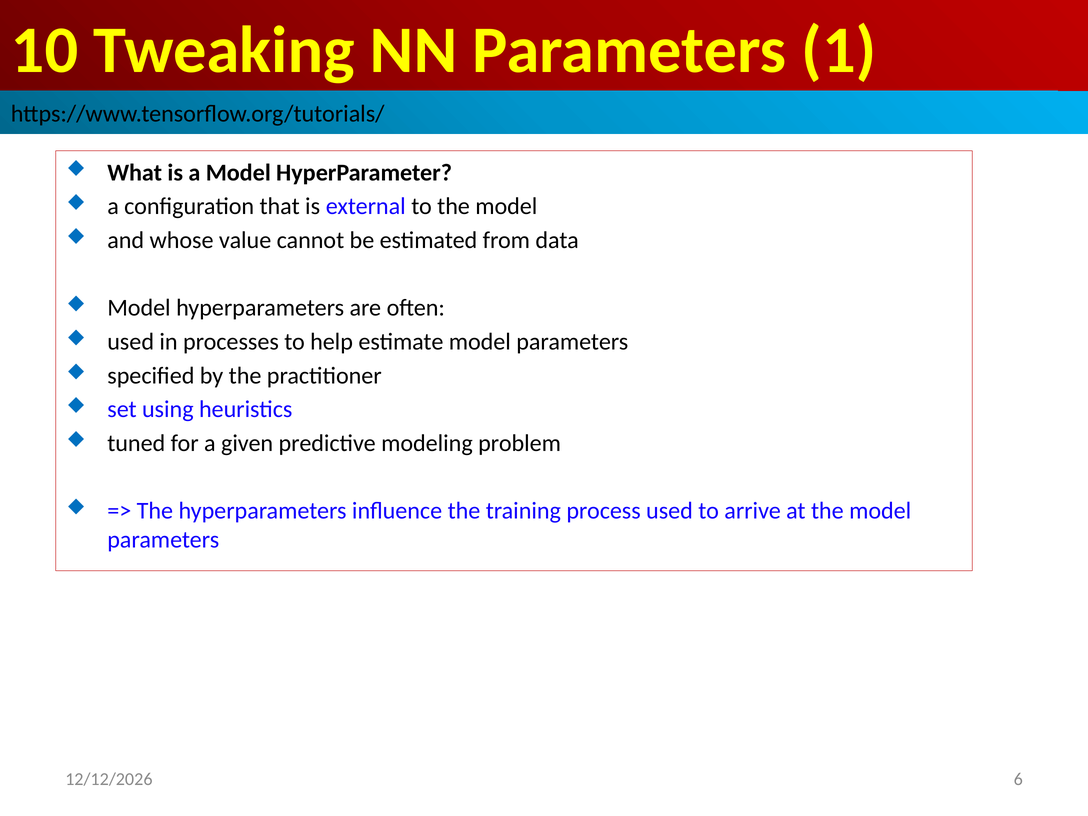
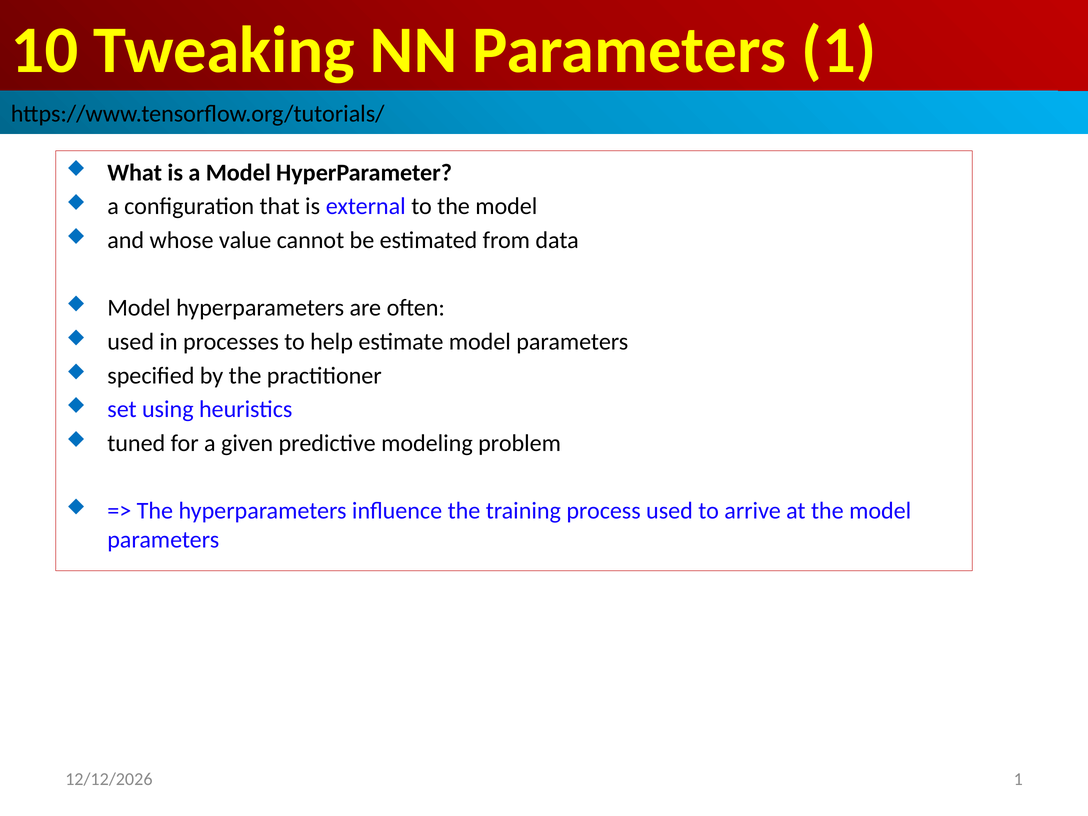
6: 6 -> 1 (1018, 779)
